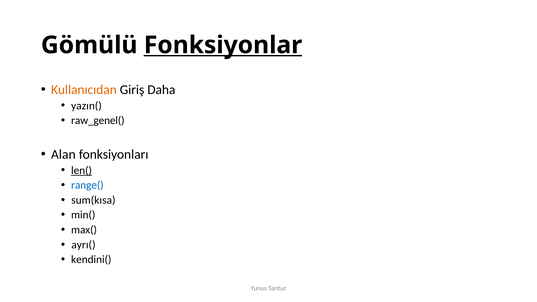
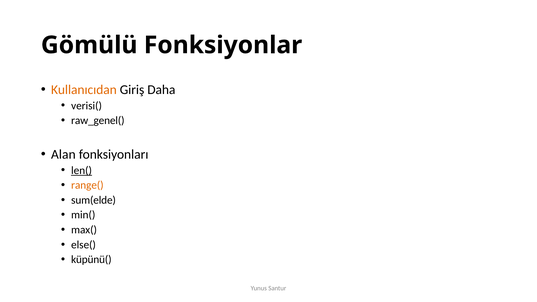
Fonksiyonlar underline: present -> none (223, 45)
yazın(: yazın( -> verisi( (87, 106)
range( colour: blue -> orange (87, 185)
sum(kısa: sum(kısa -> sum(elde (94, 200)
ayrı(: ayrı( -> else( (84, 245)
kendini(: kendini( -> küpünü( (91, 260)
